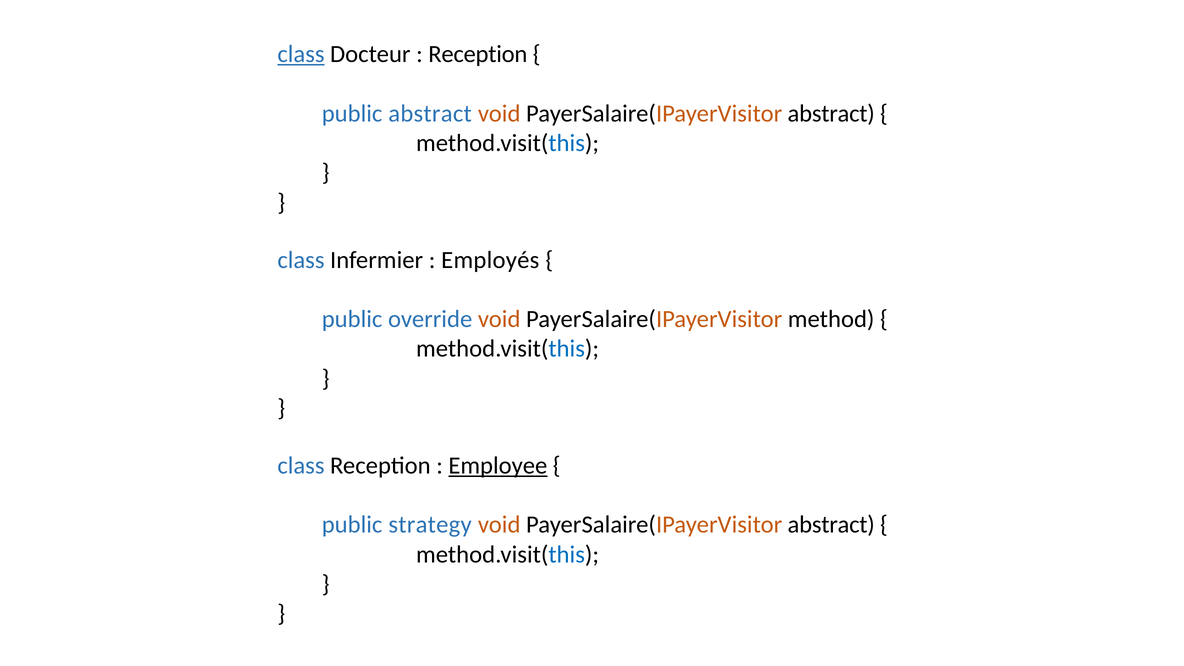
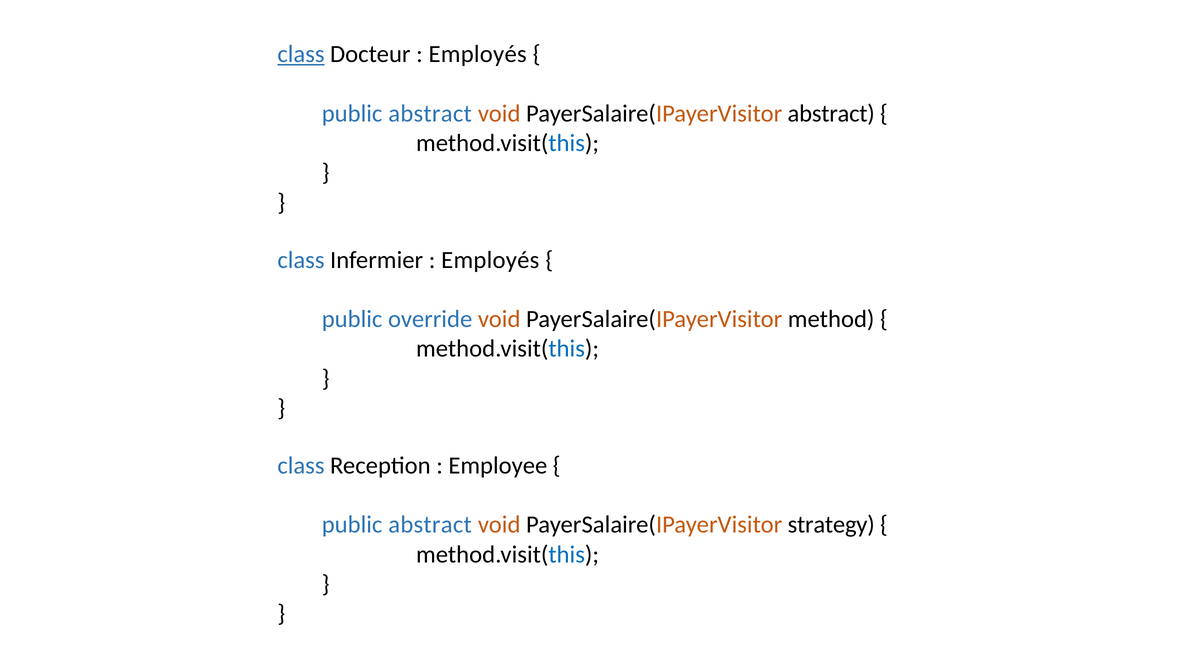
Reception: Reception -> Employés (478, 54)
Employee underline: present -> none (498, 466)
strategy: strategy -> abstract (430, 525)
abstract: abstract -> strategy (831, 525)
